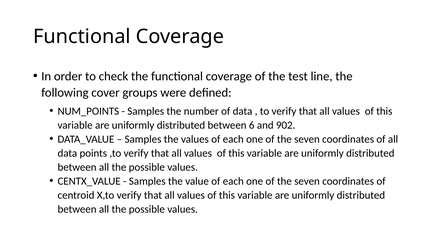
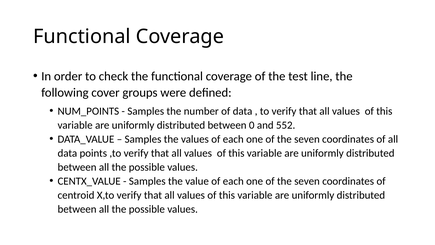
6: 6 -> 0 (252, 125)
902: 902 -> 552 (286, 125)
